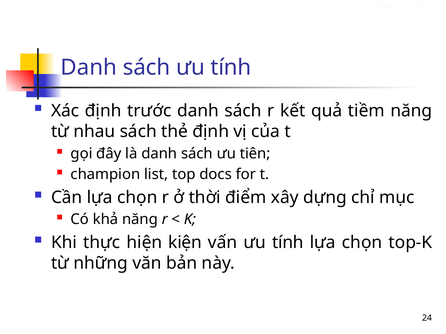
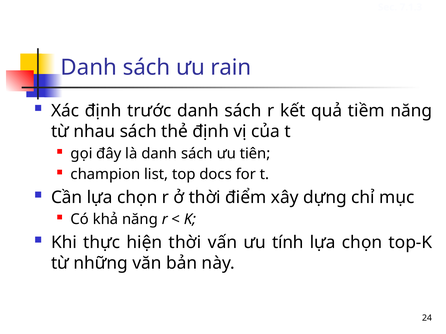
sách ưu tính: tính -> rain (231, 68)
hiện kiện: kiện -> thời (185, 243)
